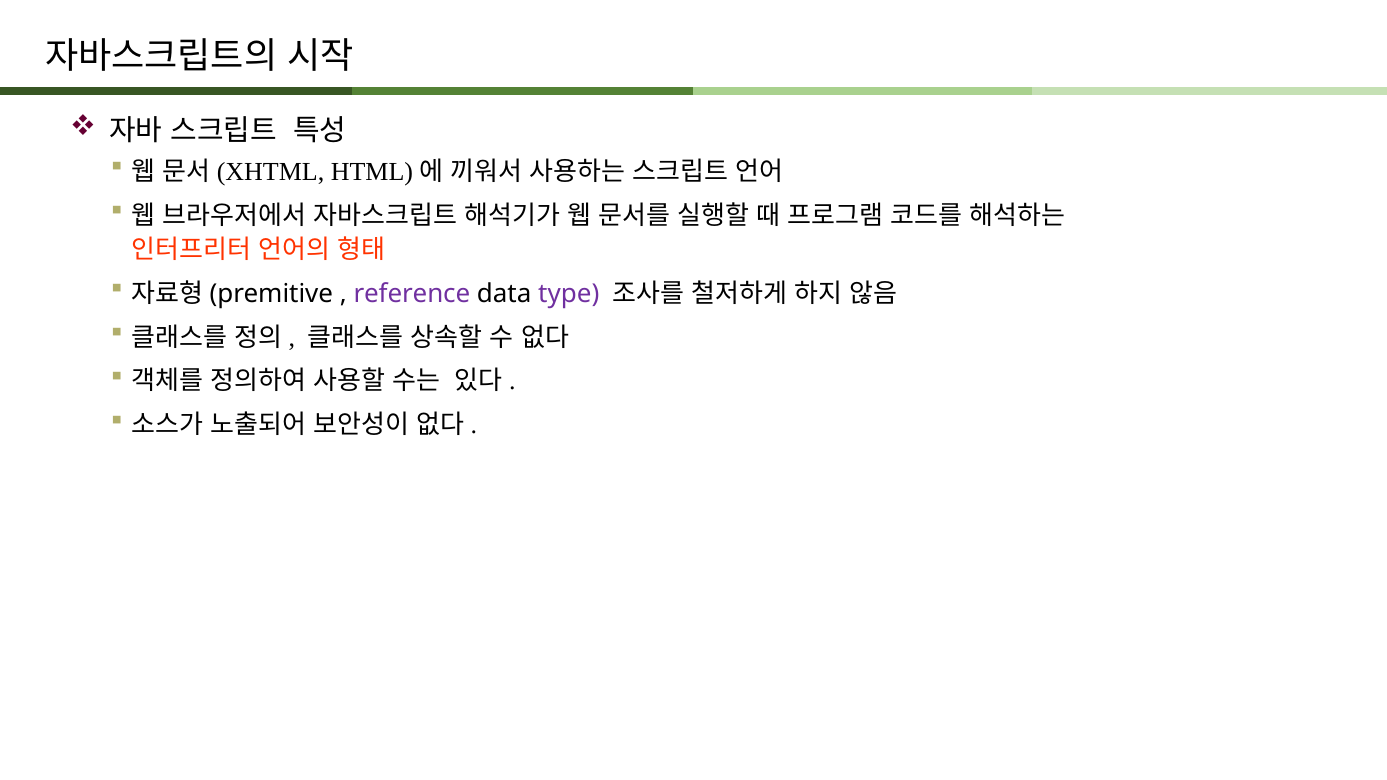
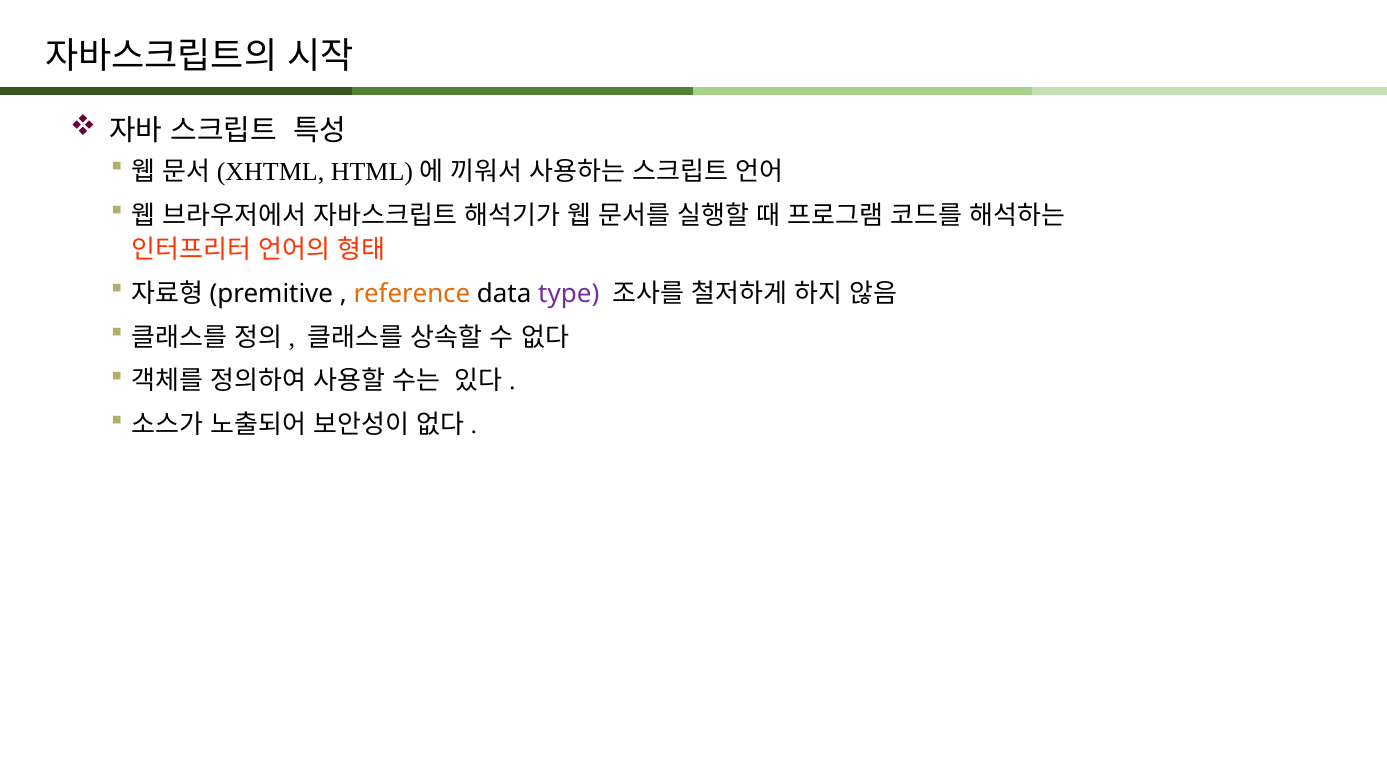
reference colour: purple -> orange (412, 294)
